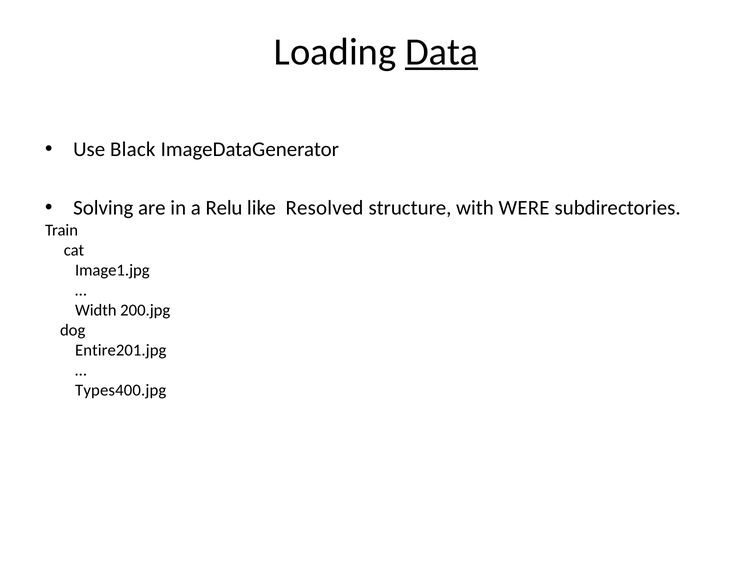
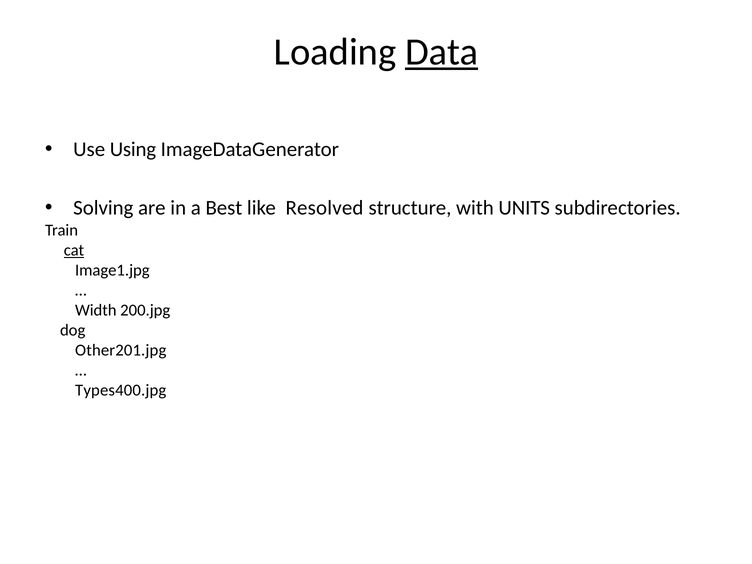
Black: Black -> Using (133, 149)
Relu: Relu -> Best (224, 208)
WERE: WERE -> UNITS (524, 208)
cat underline: none -> present (74, 250)
Entire201.jpg: Entire201.jpg -> Other201.jpg (121, 350)
